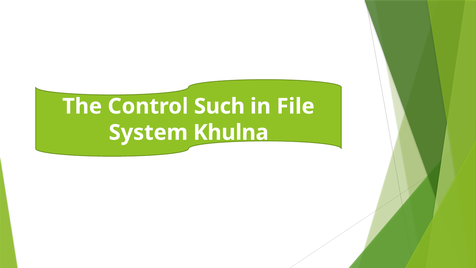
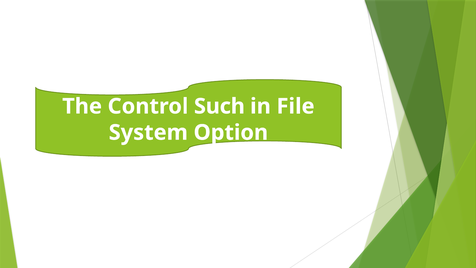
Khulna: Khulna -> Option (231, 132)
